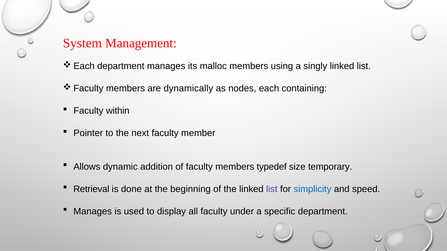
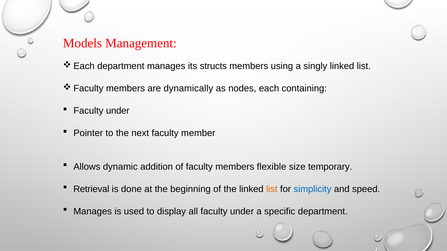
System: System -> Models (82, 43)
malloc: malloc -> structs (213, 66)
within: within -> under (118, 111)
typedef: typedef -> flexible (272, 167)
list colour: purple -> orange (272, 189)
